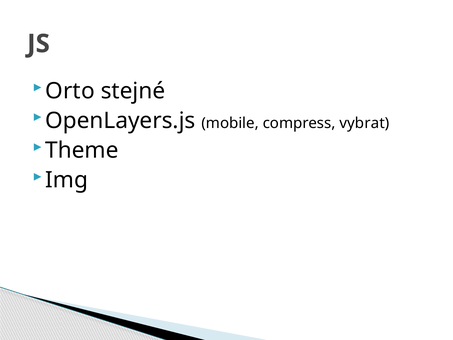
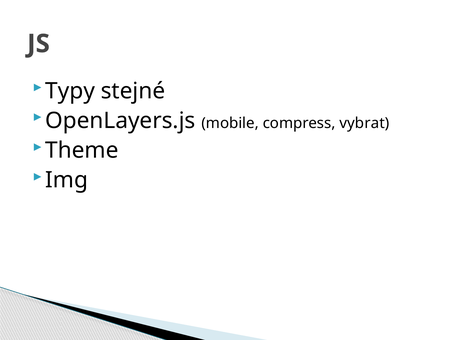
Orto: Orto -> Typy (70, 91)
